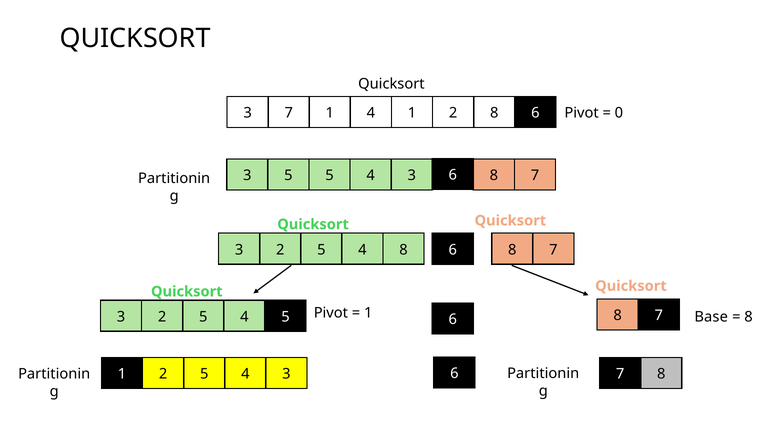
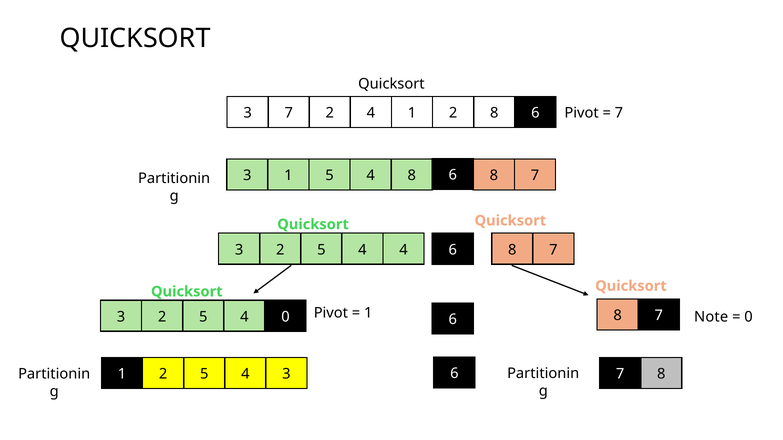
0: 0 -> 7 (619, 113)
7 1: 1 -> 2 (330, 113)
3 5: 5 -> 1 (288, 176)
3: 3 -> 8 (412, 176)
4 8: 8 -> 4 (404, 250)
Base: Base -> Note (711, 317)
8: 8 -> 0 (749, 317)
4 5: 5 -> 0 (285, 317)
